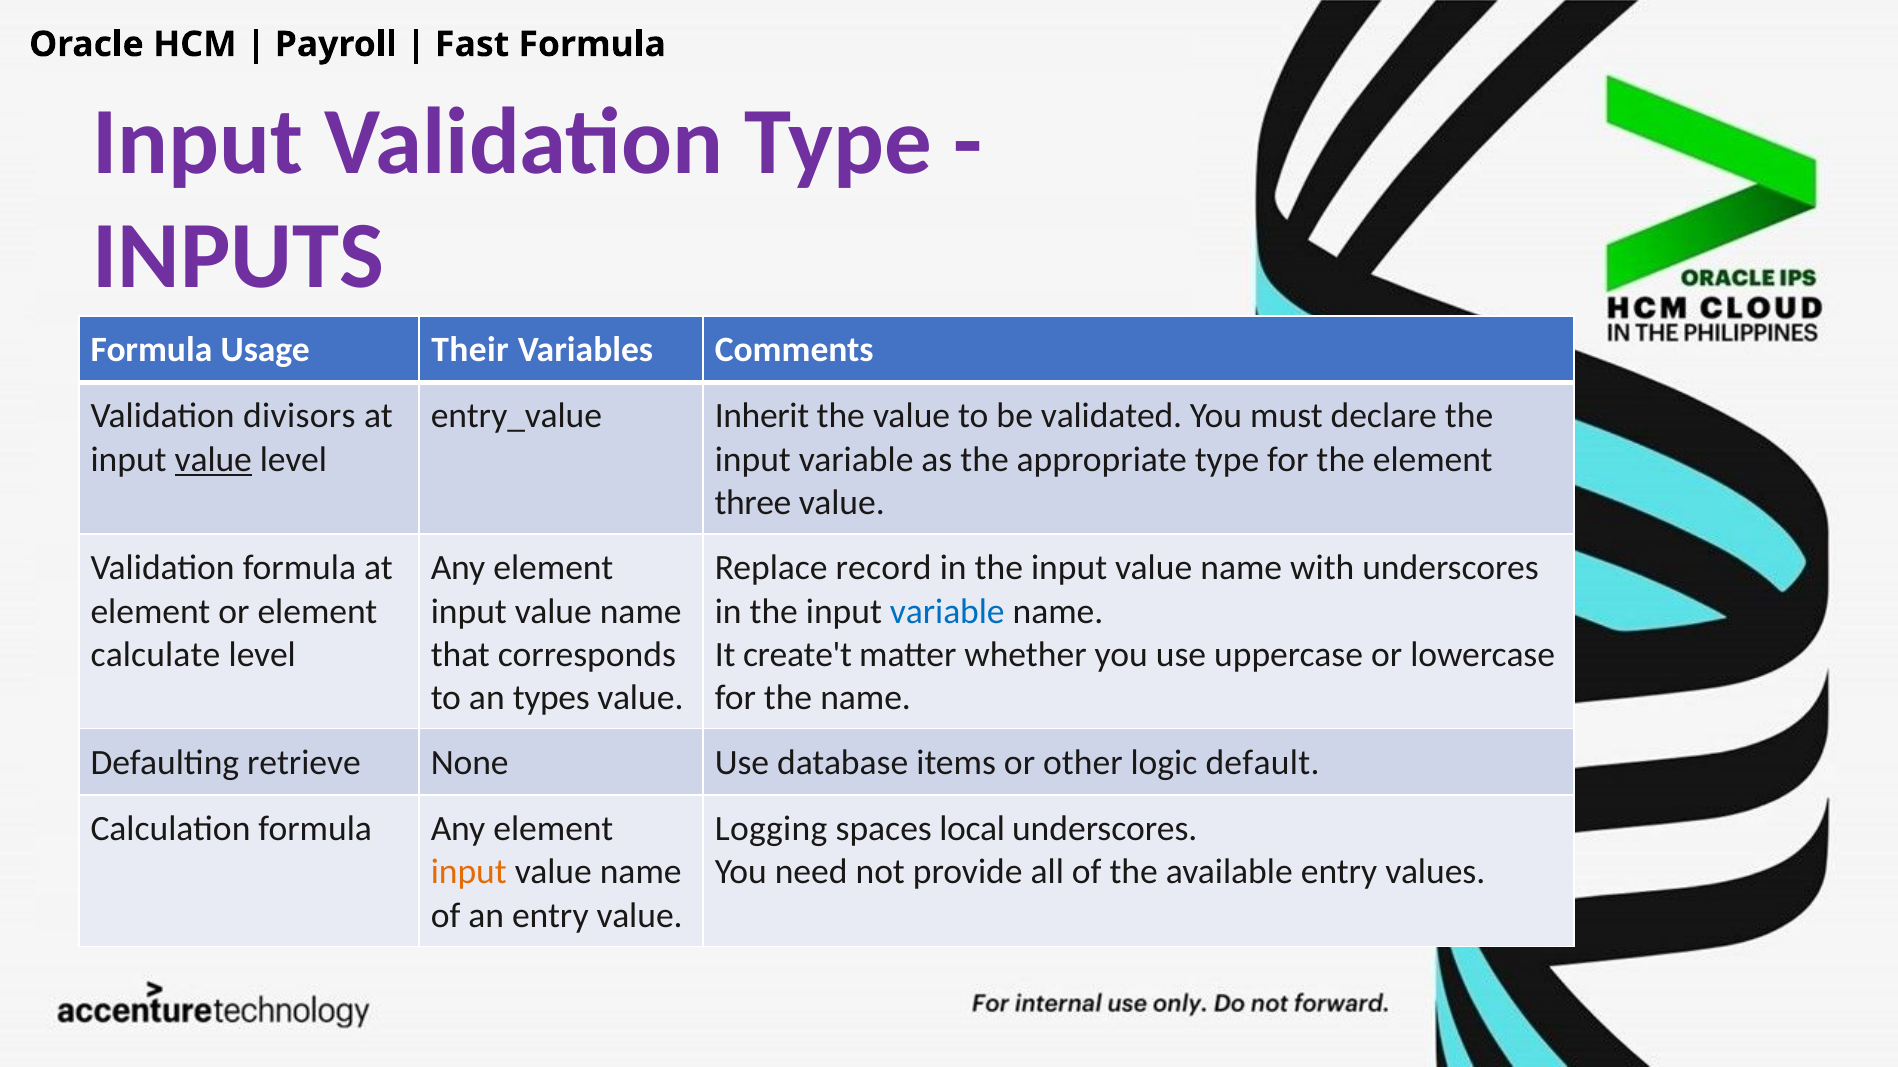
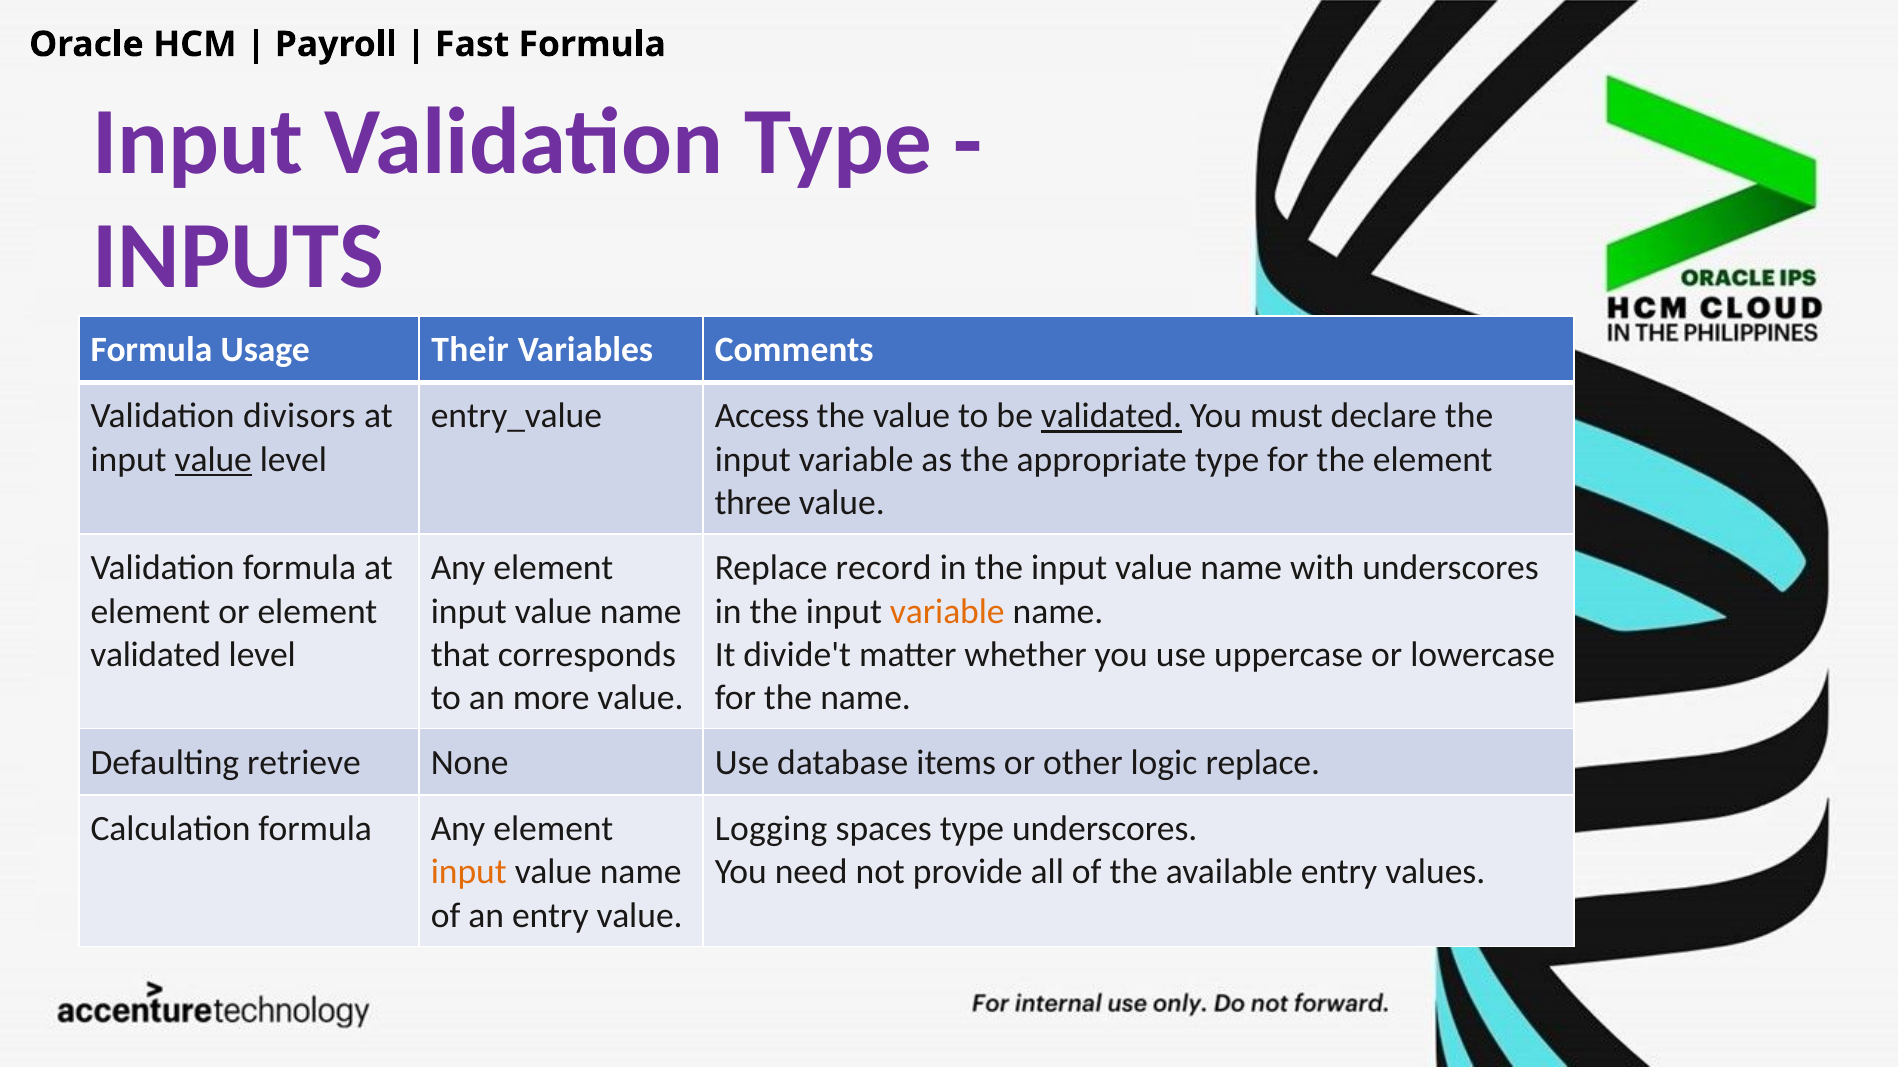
Inherit: Inherit -> Access (762, 416)
validated underline: none -> present (1112, 416)
variable colour: blue -> orange (947, 612)
calculate: calculate -> validated (156, 655)
create't: create't -> divide't (797, 655)
types: types -> more (551, 699)
logic default: default -> replace (1263, 763)
spaces local: local -> type (972, 829)
